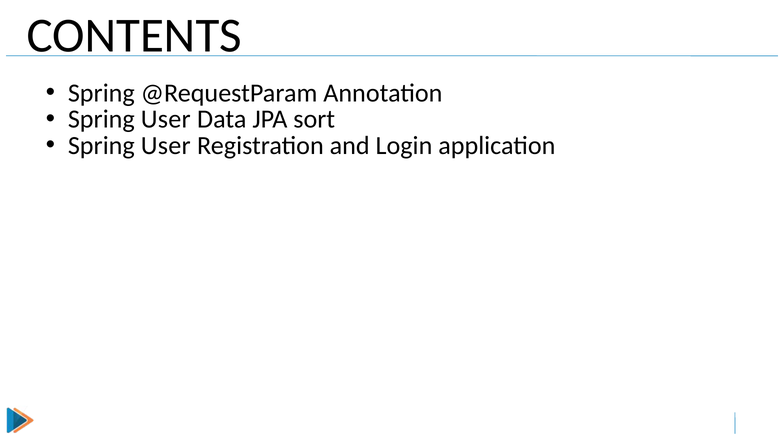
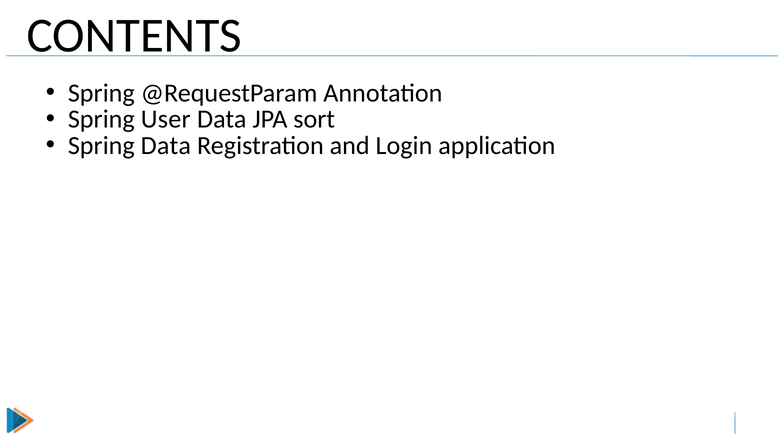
User: User -> Data (166, 146)
